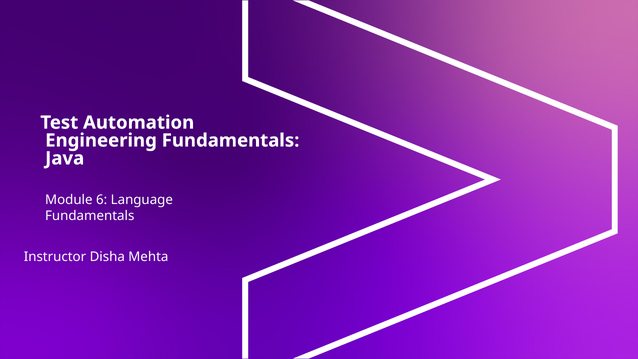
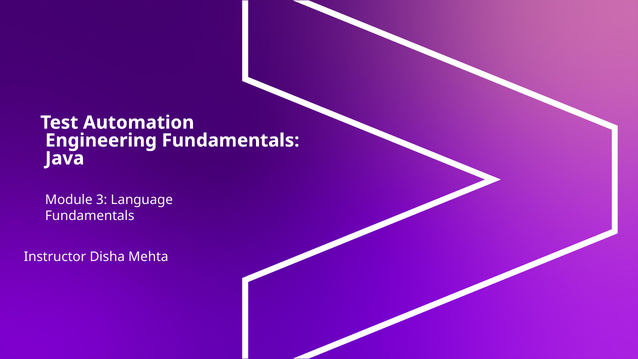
6: 6 -> 3 (102, 200)
